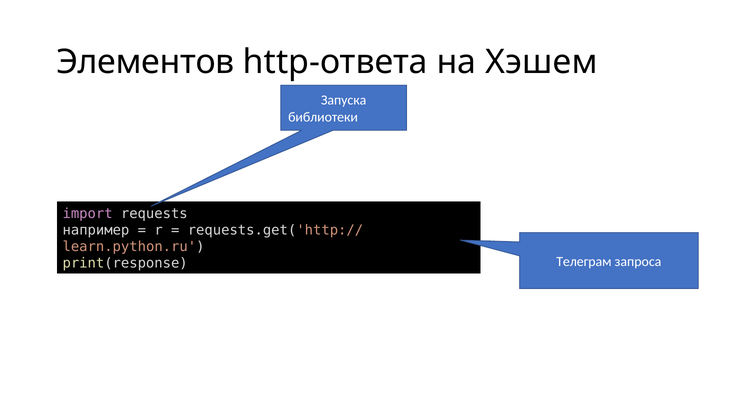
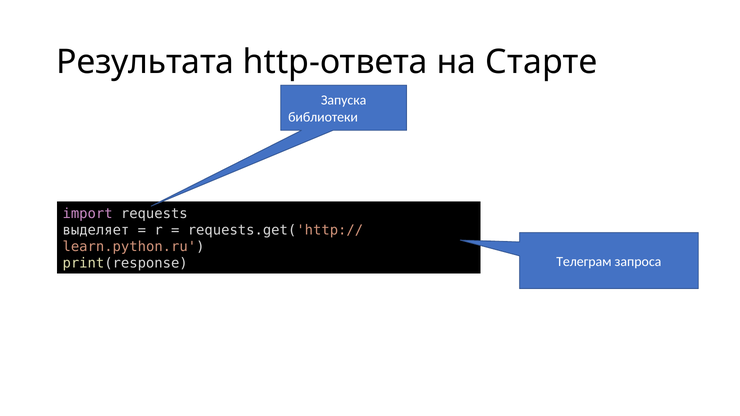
Элементов: Элементов -> Результата (145, 62)
Хэшем: Хэшем -> Старте (541, 62)
например: например -> выделяет (96, 230)
